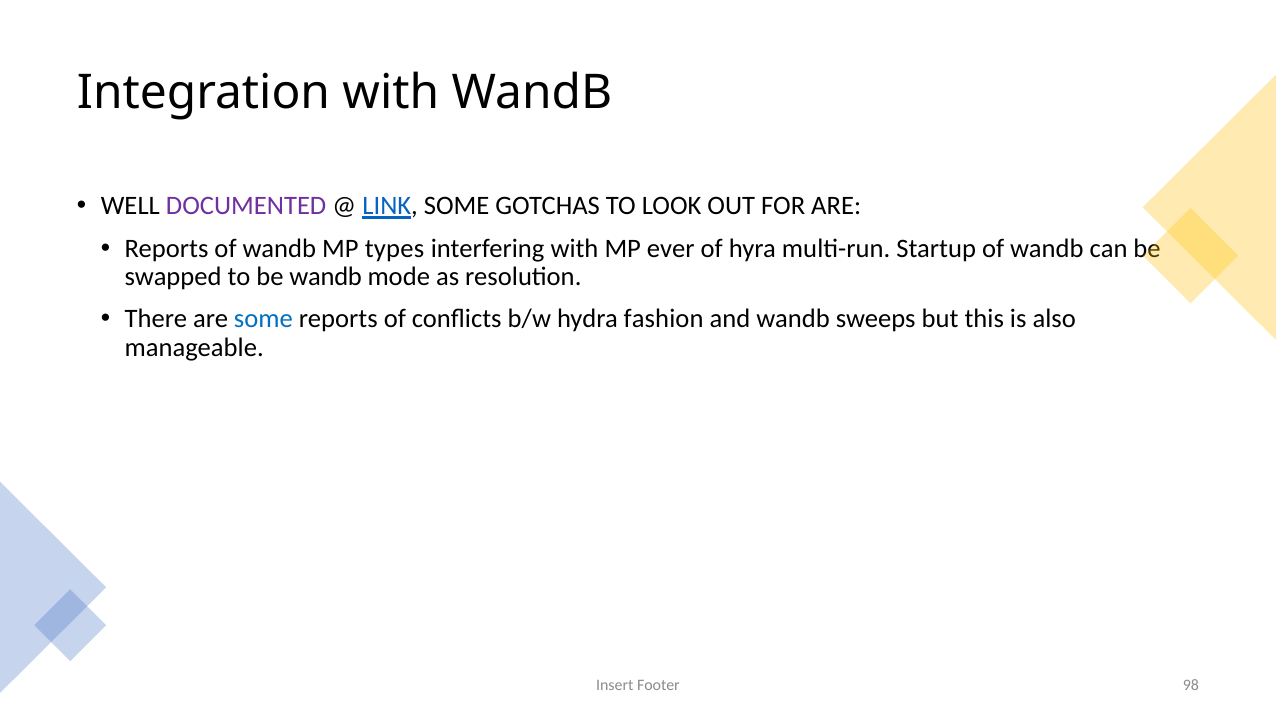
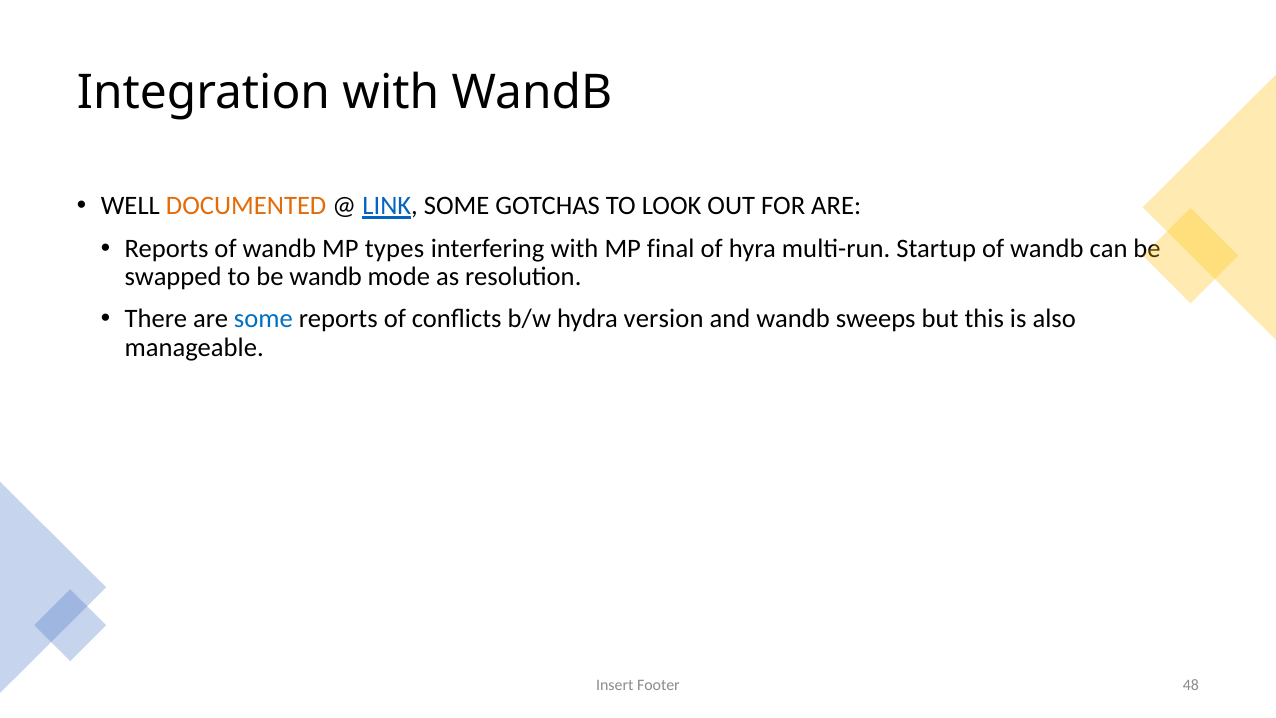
DOCUMENTED colour: purple -> orange (246, 206)
ever: ever -> final (671, 248)
fashion: fashion -> version (664, 319)
98: 98 -> 48 (1191, 685)
